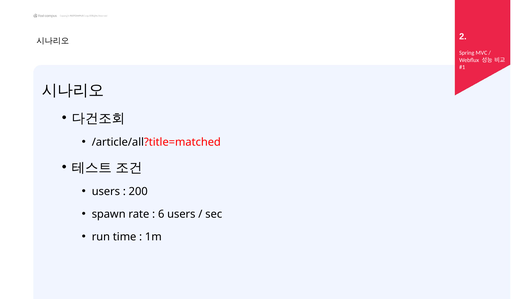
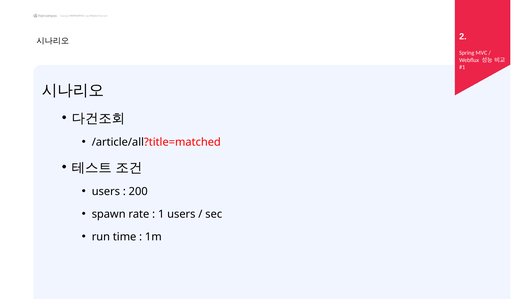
6: 6 -> 1 (161, 214)
